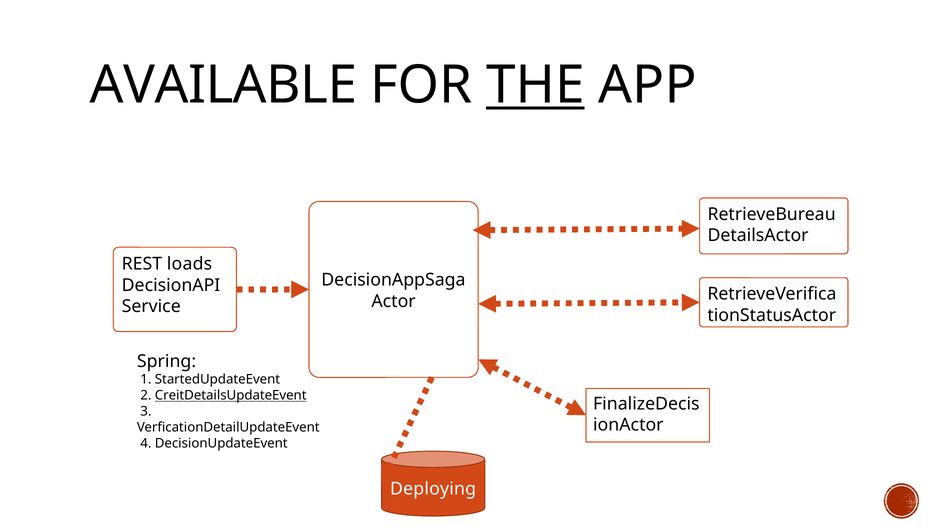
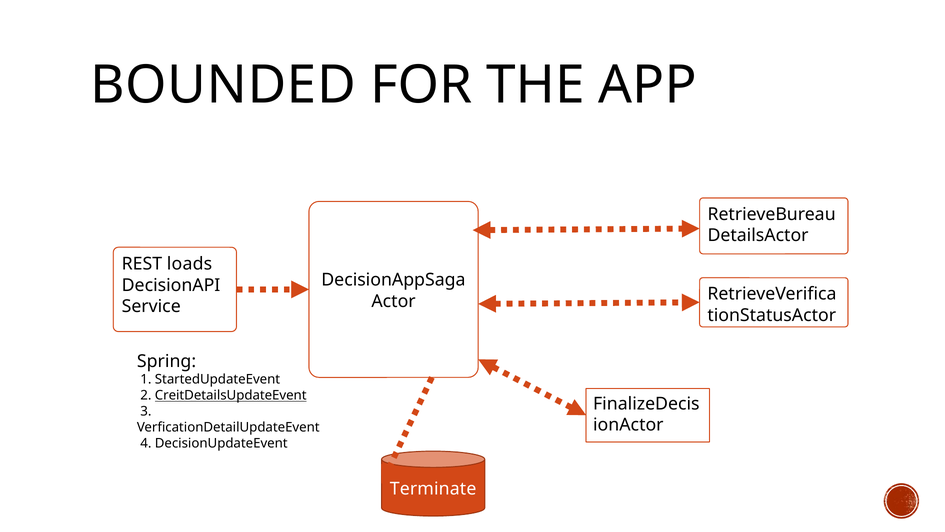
AVAILABLE: AVAILABLE -> BOUNDED (223, 85)
THE underline: present -> none (535, 85)
Deploying: Deploying -> Terminate (433, 488)
